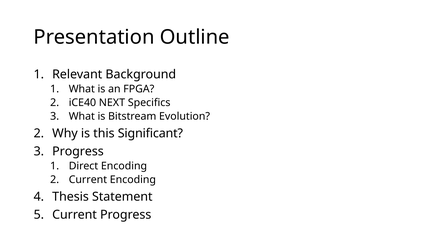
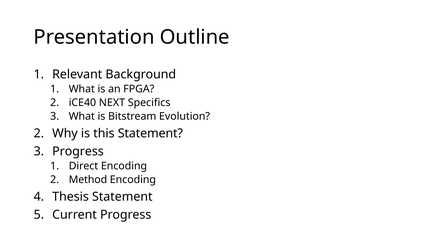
this Significant: Significant -> Statement (150, 133)
Current: Current -> Method (88, 180)
